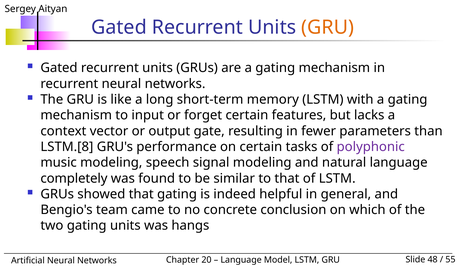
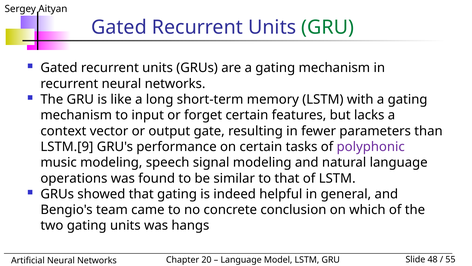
GRU colour: orange -> green (328, 27)
LSTM.[8: LSTM.[8 -> LSTM.[9 (67, 147)
completely: completely -> operations (74, 178)
